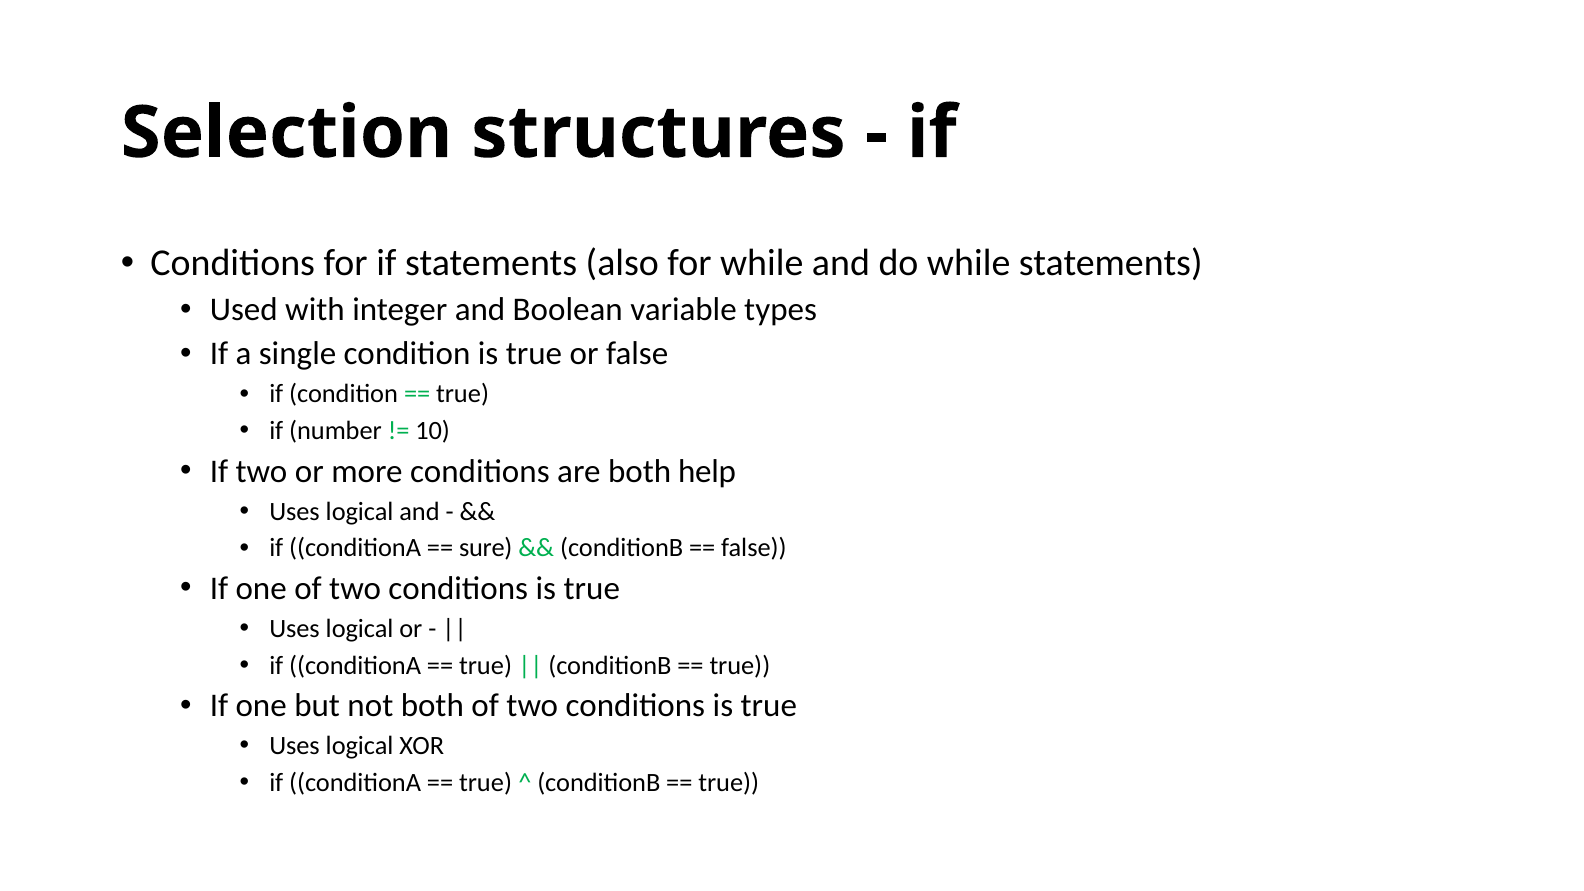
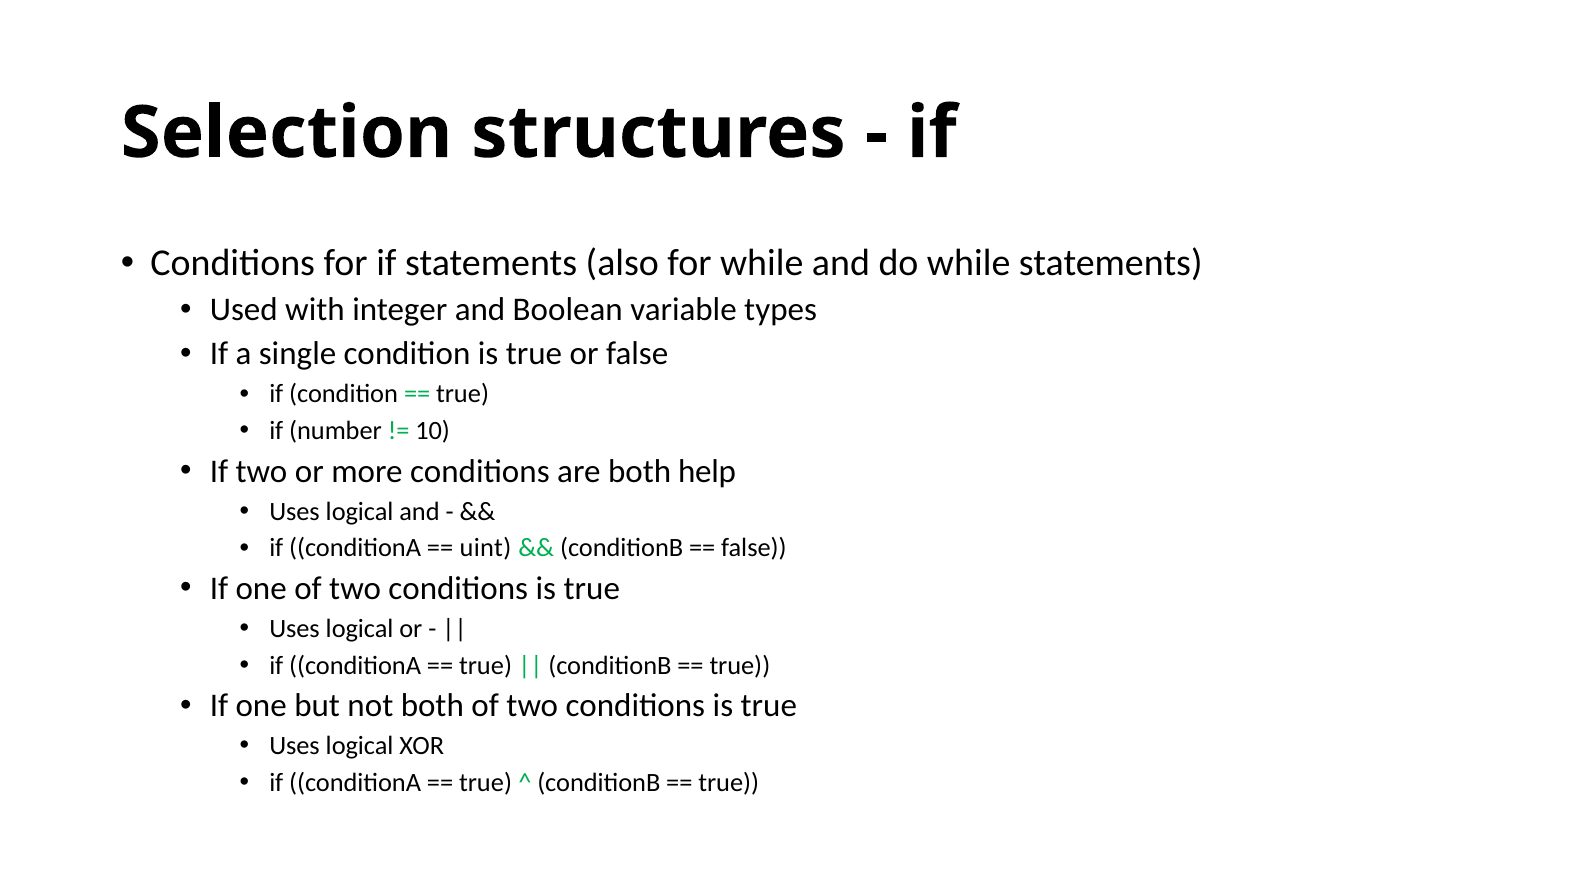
sure: sure -> uint (485, 548)
